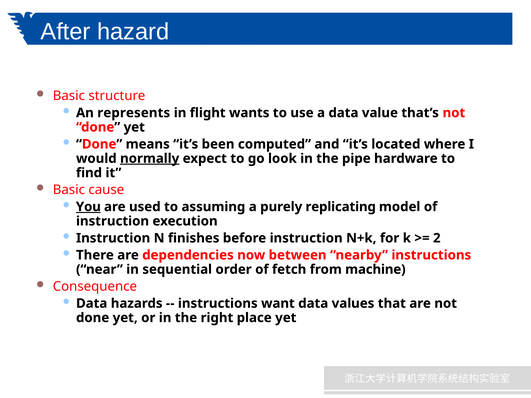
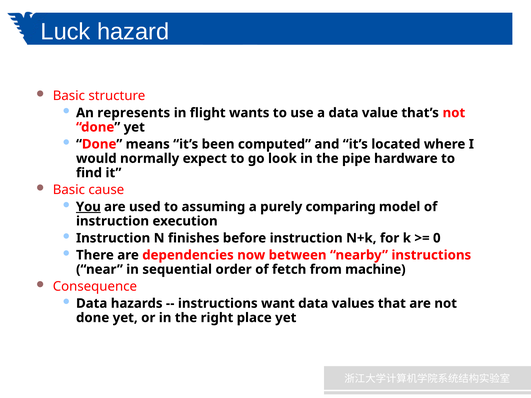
After: After -> Luck (66, 32)
normally underline: present -> none (150, 159)
replicating: replicating -> comparing (341, 207)
2: 2 -> 0 (437, 238)
